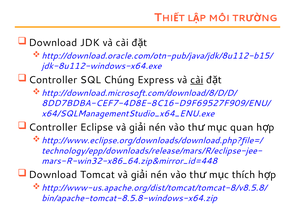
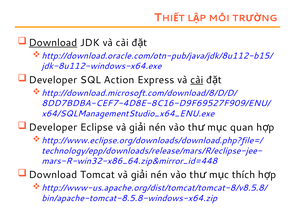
Download underline: none -> present (53, 43)
Controller: Controller -> Developer (53, 80)
Chúng: Chúng -> Action (119, 80)
Controller: Controller -> Developer (53, 127)
